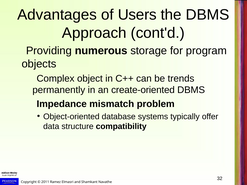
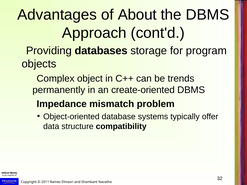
Users: Users -> About (137, 15)
numerous: numerous -> databases (101, 51)
